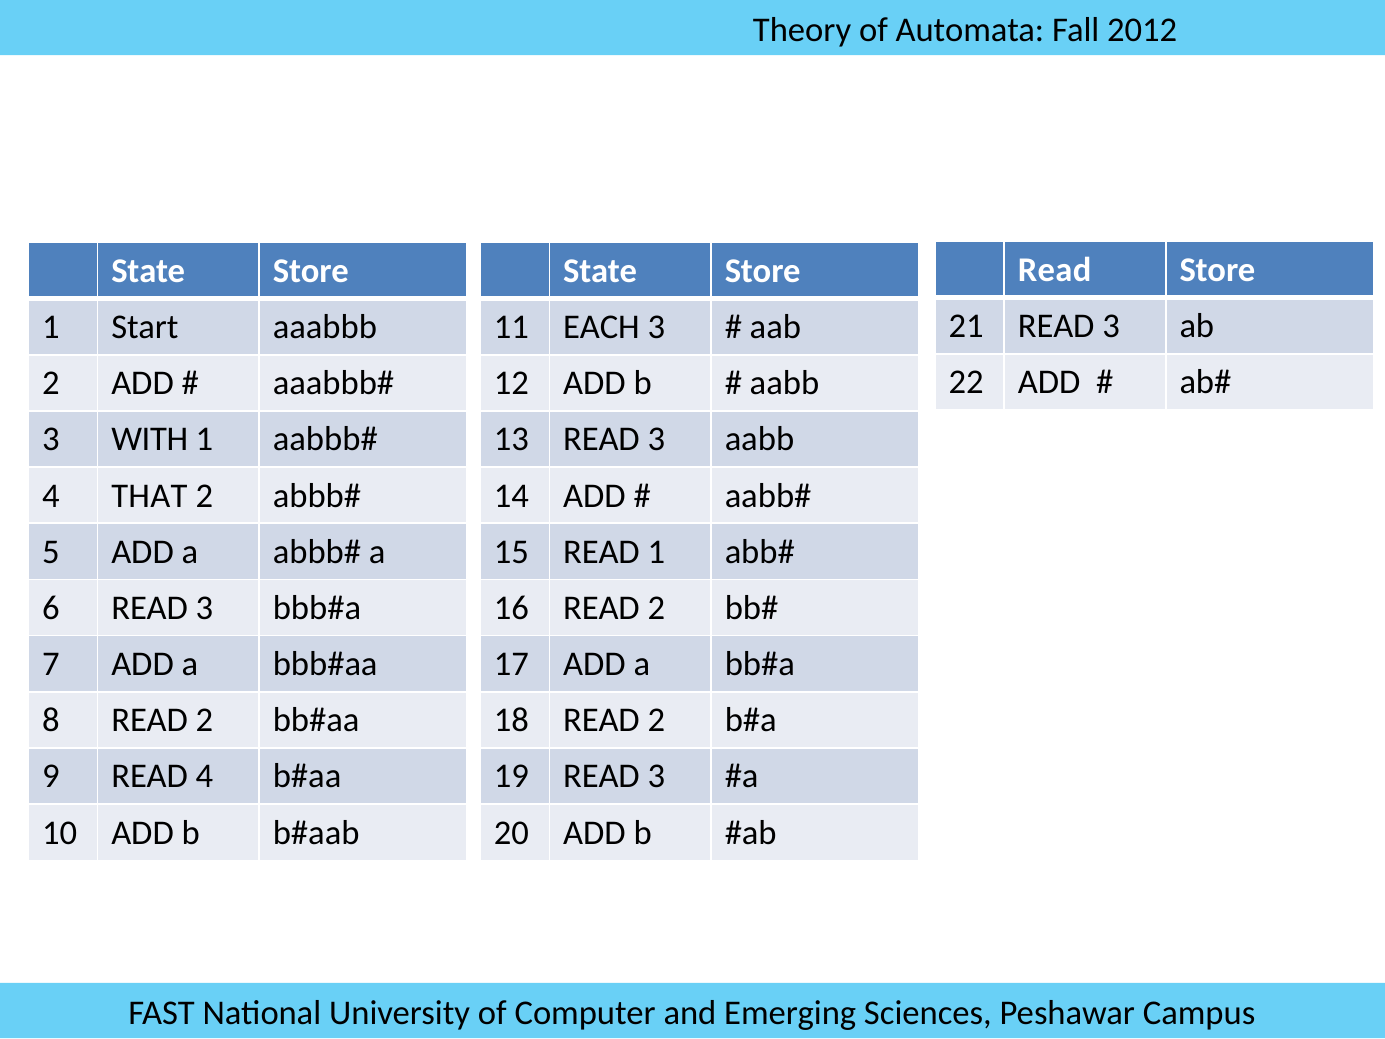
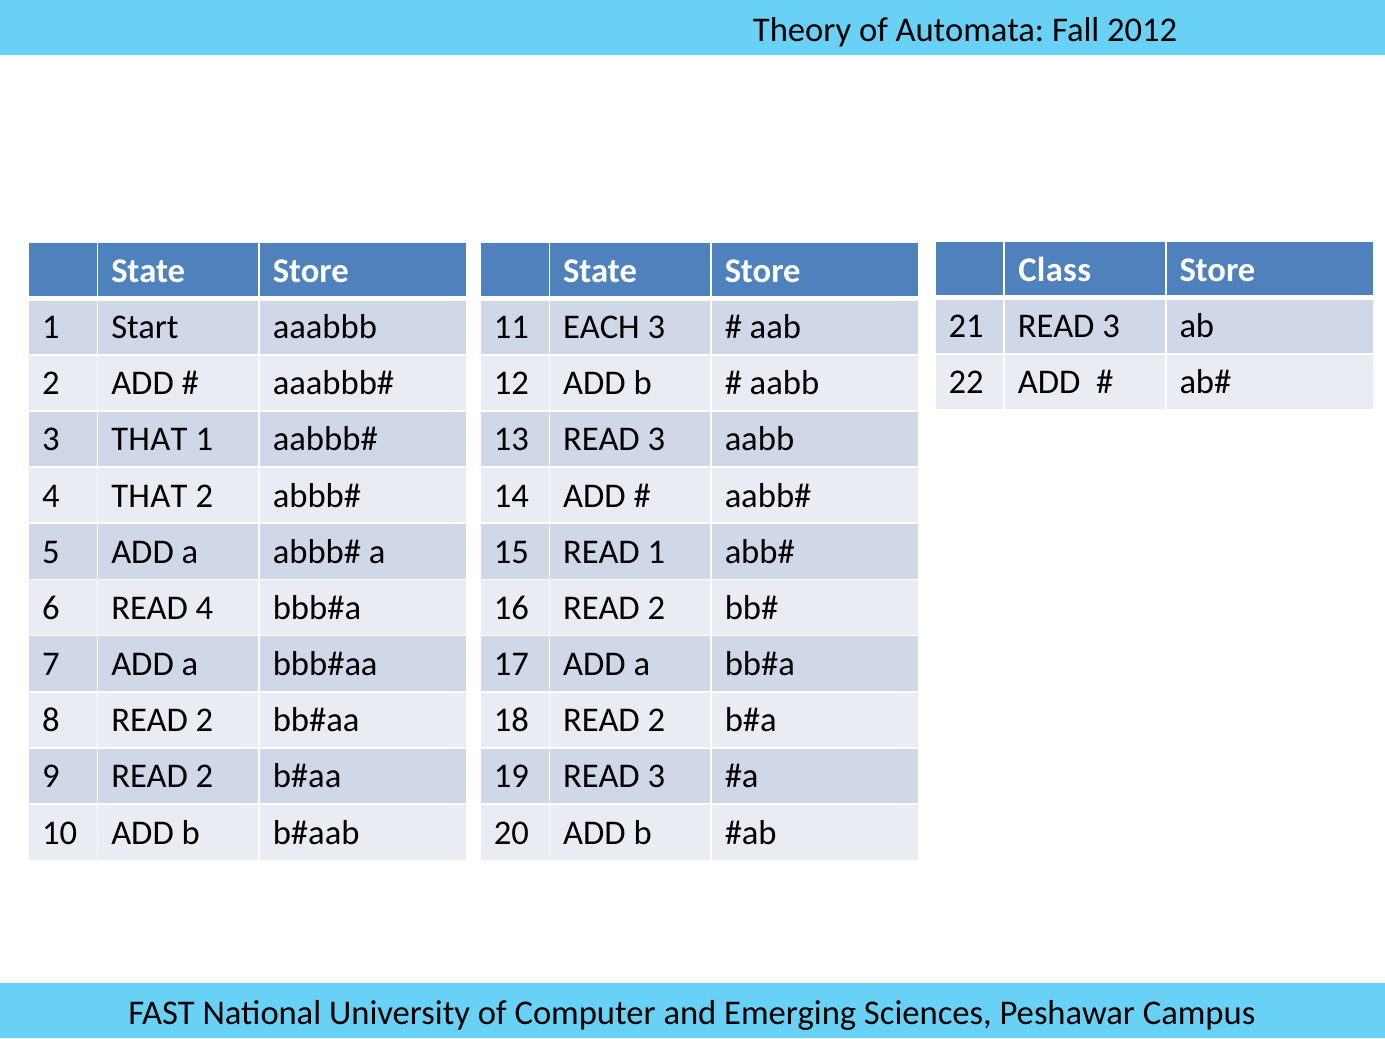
Read: Read -> Class (1055, 270)
3 WITH: WITH -> THAT (149, 439)
6 READ 3: 3 -> 4 (204, 608)
9 READ 4: 4 -> 2 (204, 776)
